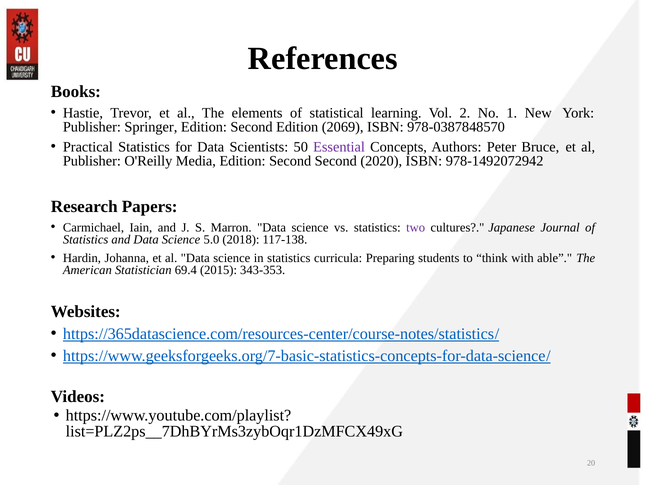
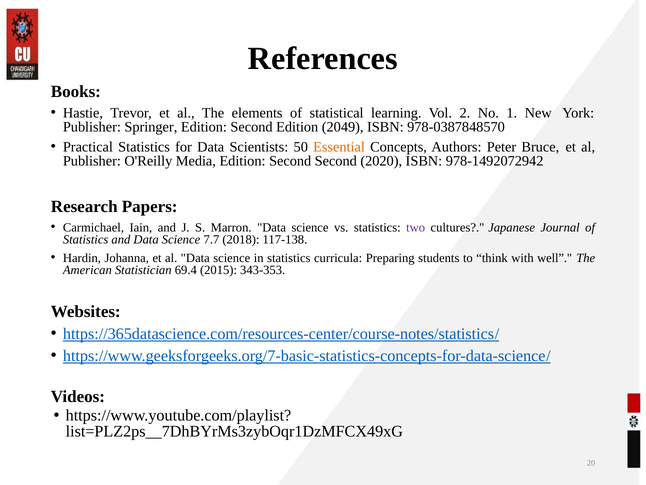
2069: 2069 -> 2049 (343, 127)
Essential colour: purple -> orange (339, 147)
5.0: 5.0 -> 7.7 (211, 239)
able: able -> well (555, 258)
